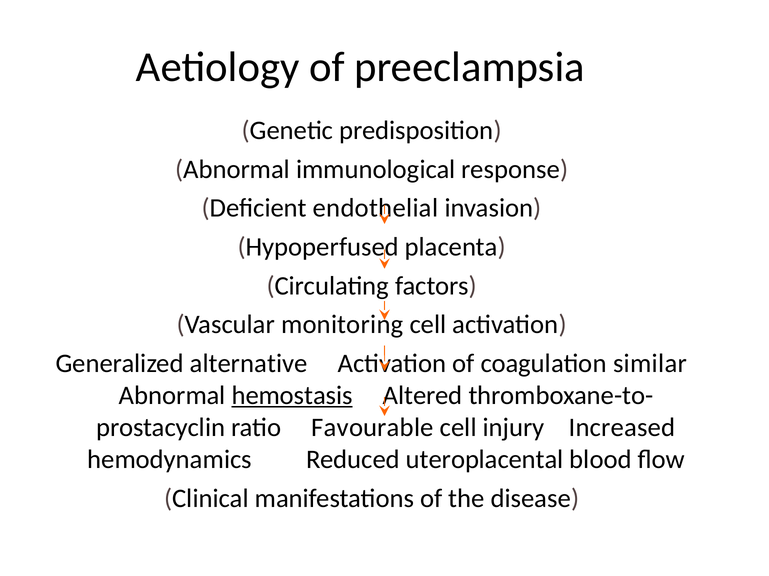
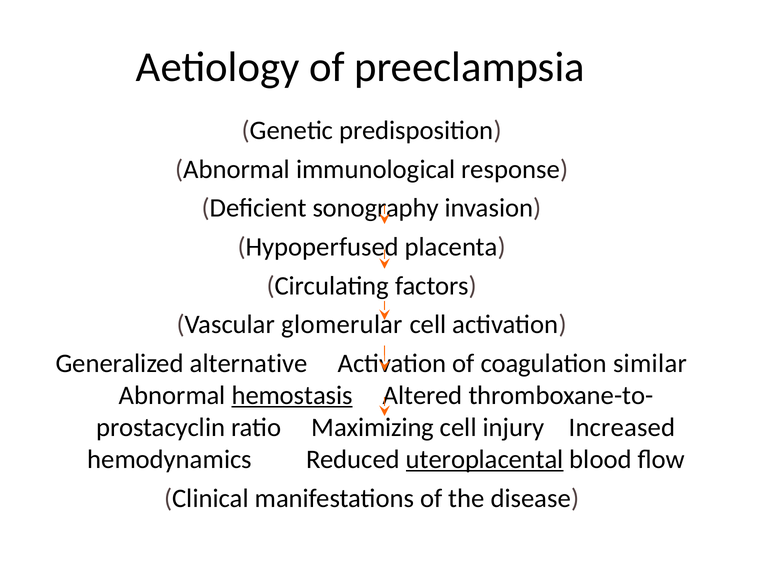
endothelial: endothelial -> sonography (376, 208)
monitoring: monitoring -> glomerular (342, 325)
Favourable: Favourable -> Maximizing (373, 428)
uteroplacental underline: none -> present (485, 460)
